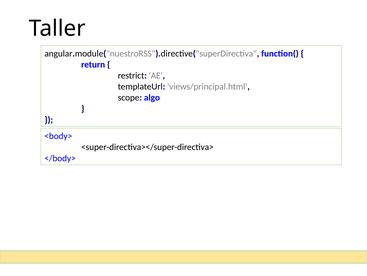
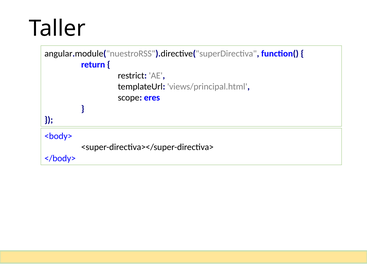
algo: algo -> eres (152, 97)
